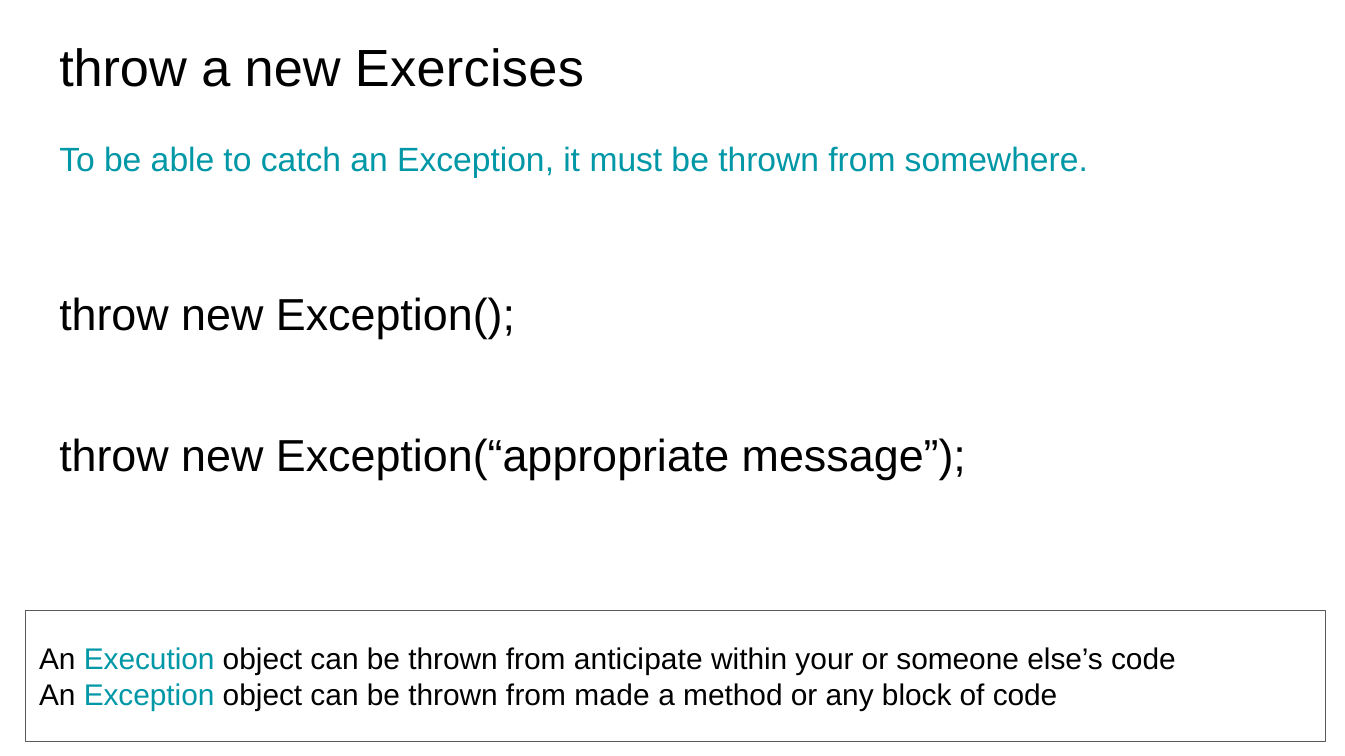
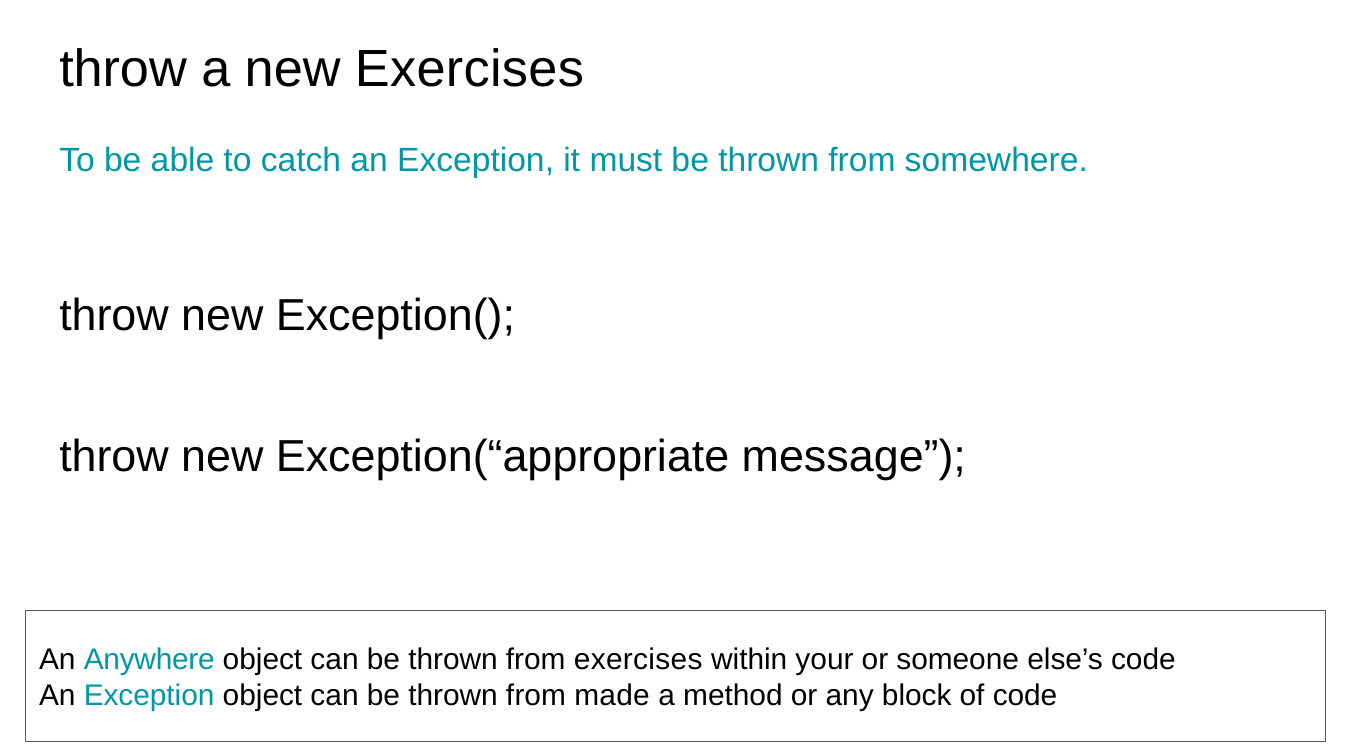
Execution: Execution -> Anywhere (149, 661)
from anticipate: anticipate -> exercises (638, 661)
